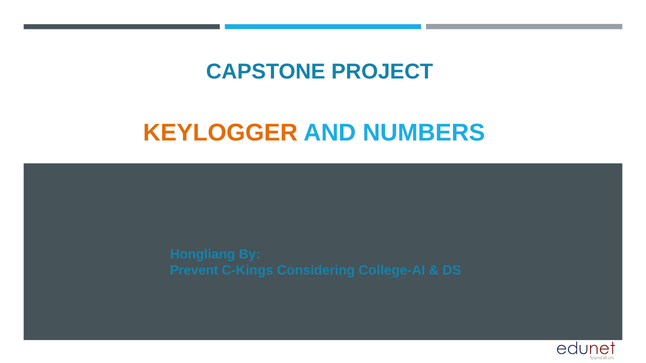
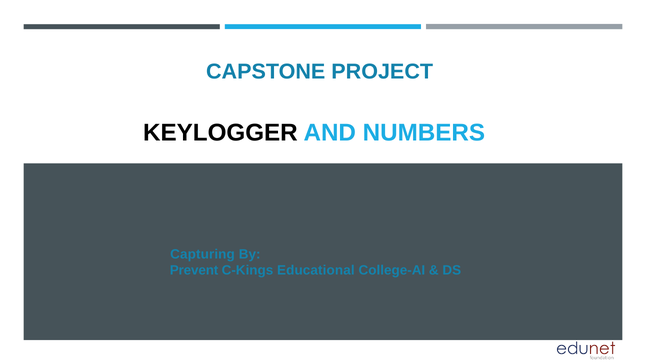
KEYLOGGER colour: orange -> black (220, 133)
Hongliang: Hongliang -> Capturing (203, 254)
Considering: Considering -> Educational (316, 271)
